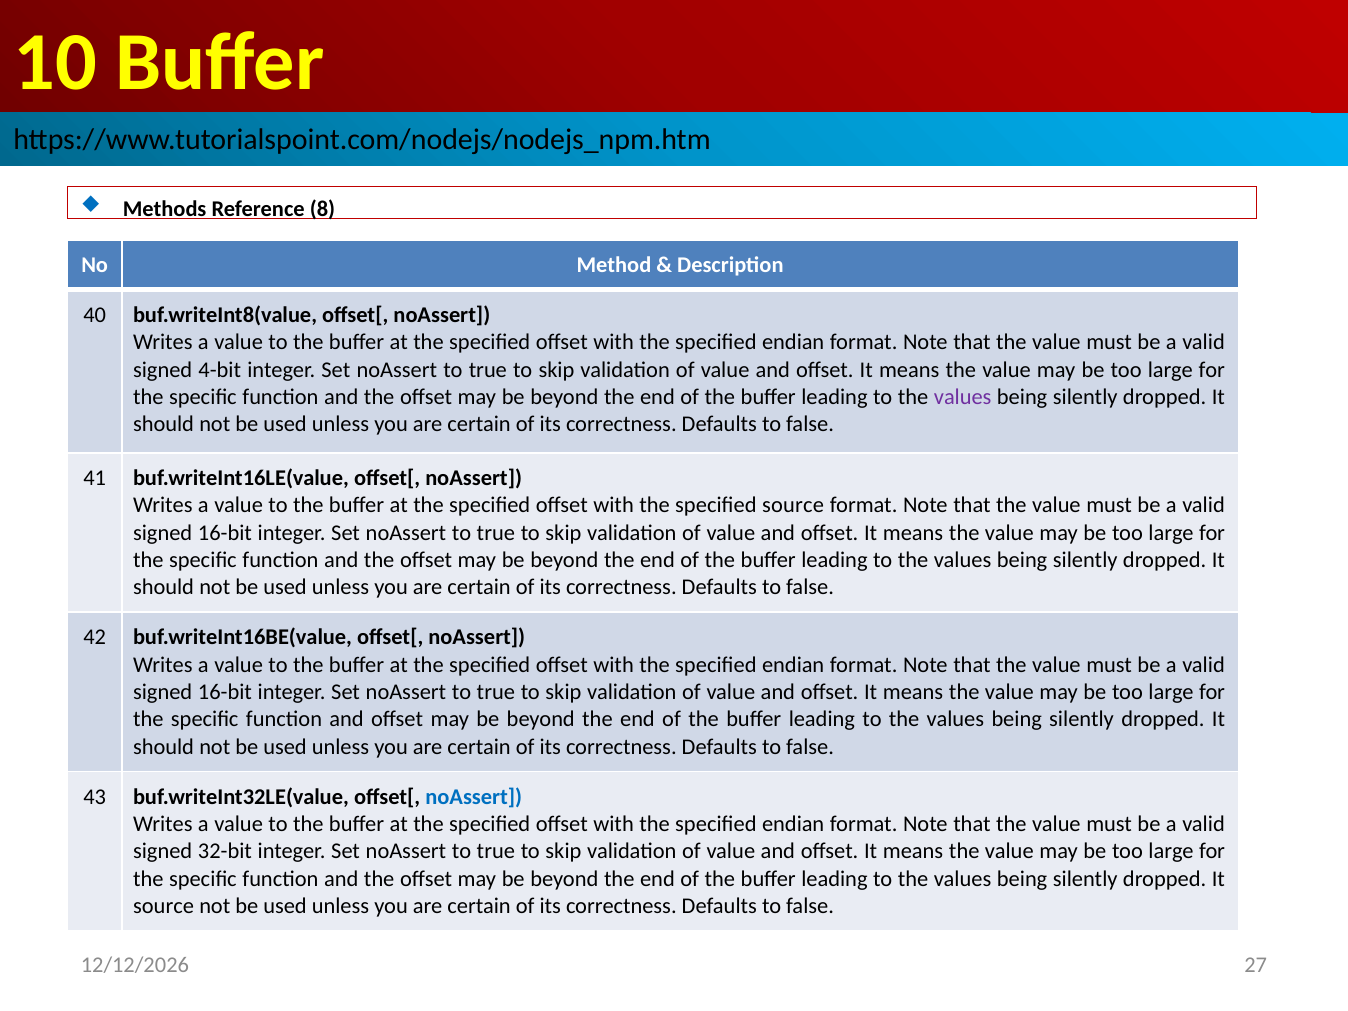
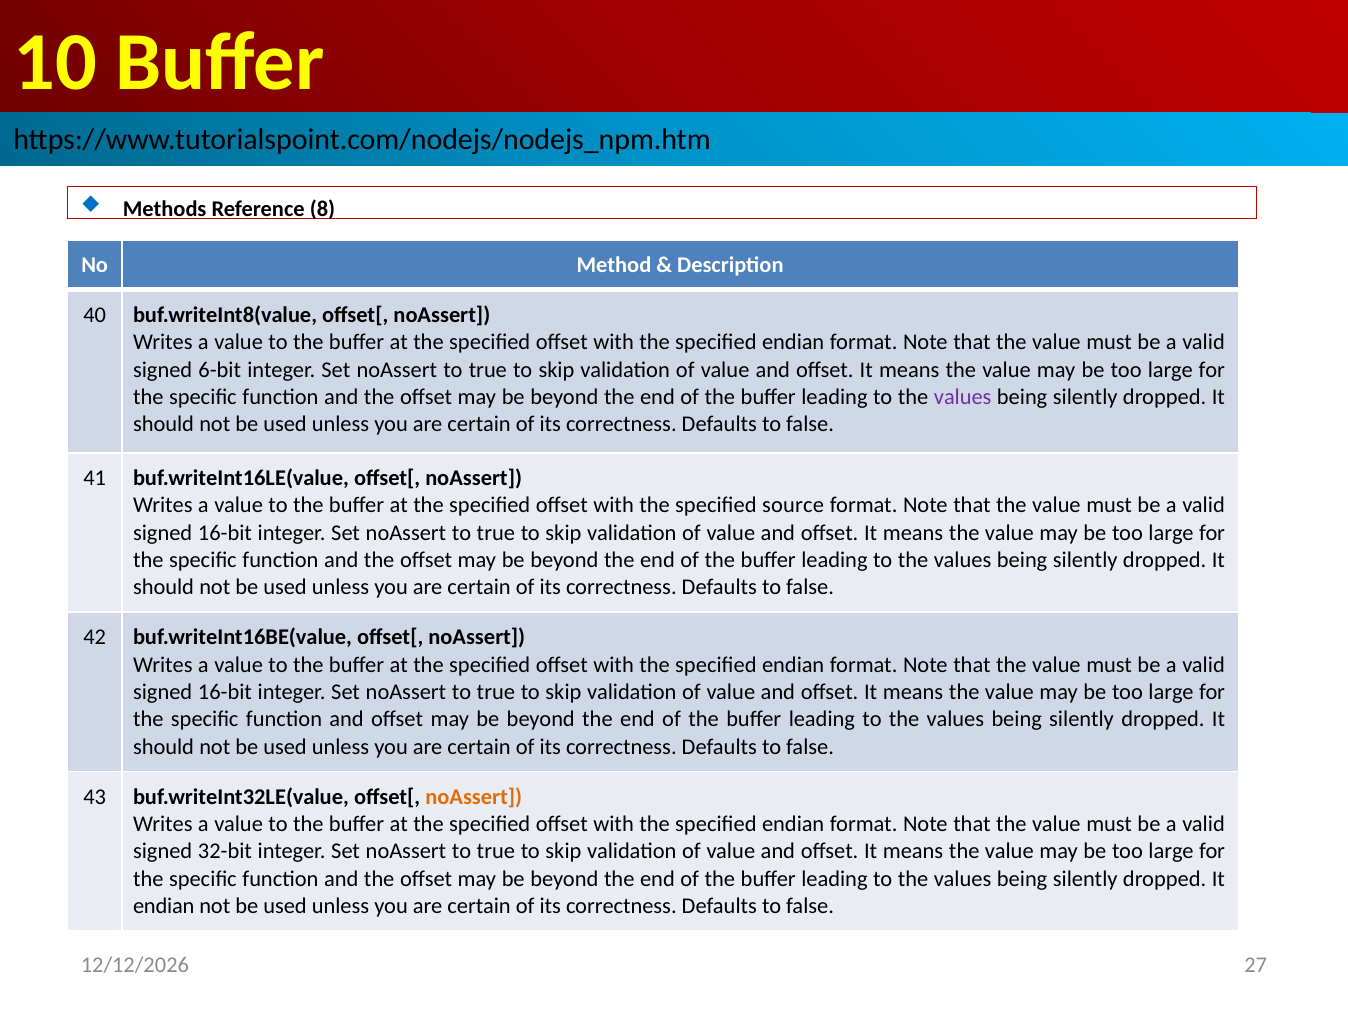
4-bit: 4-bit -> 6-bit (220, 370)
noAssert colour: blue -> orange (474, 797)
source: source -> endian (164, 906)
